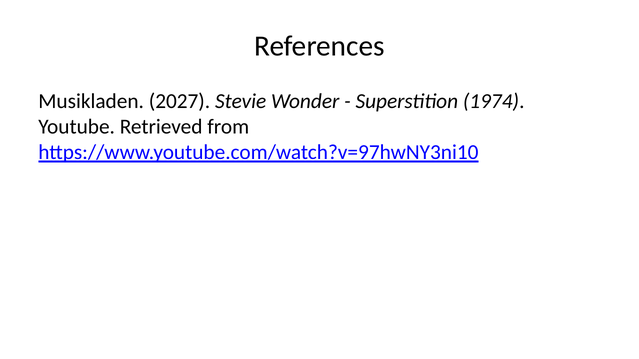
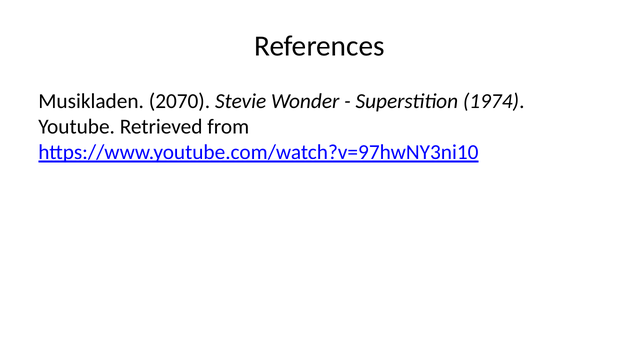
2027: 2027 -> 2070 (179, 101)
